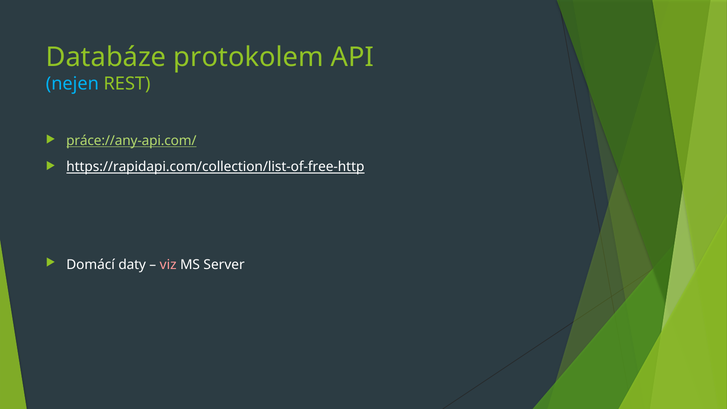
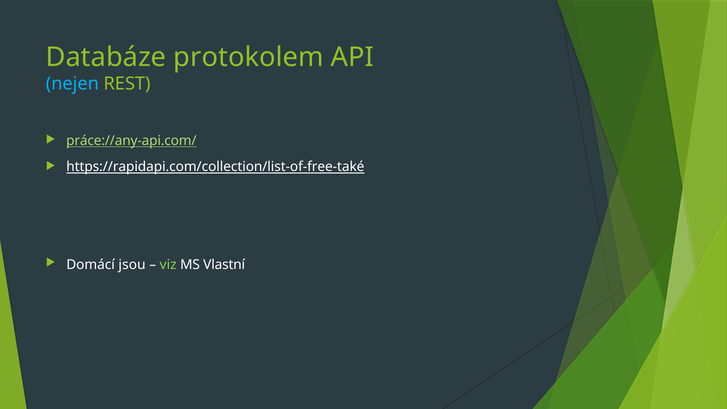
https://rapidapi.com/collection/list-of-free-http: https://rapidapi.com/collection/list-of-free-http -> https://rapidapi.com/collection/list-of-free-také (215, 167)
daty: daty -> jsou (132, 265)
viz colour: pink -> light green (168, 265)
Server: Server -> Vlastní (224, 265)
